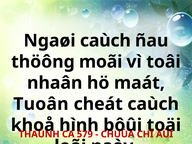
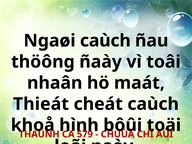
moãi: moãi -> ñaày (101, 62)
Tuoân: Tuoân -> Thieát (41, 104)
